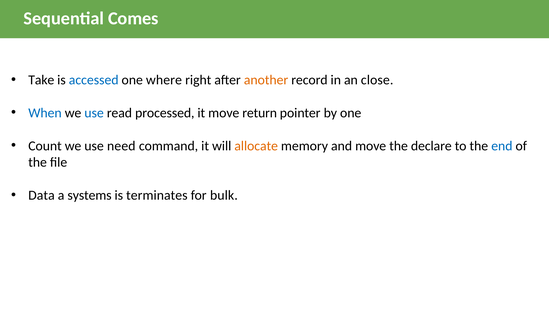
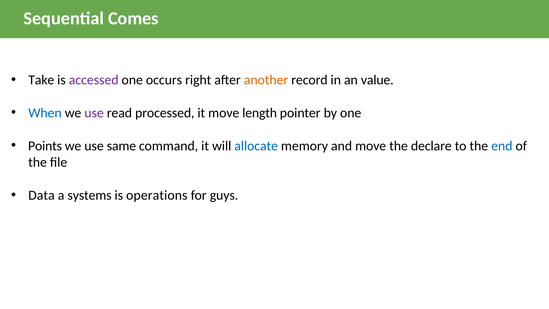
accessed colour: blue -> purple (94, 80)
where: where -> occurs (164, 80)
close: close -> value (377, 80)
use colour: blue -> purple (94, 113)
return: return -> length (260, 113)
Count: Count -> Points (45, 146)
need: need -> same (121, 146)
allocate colour: orange -> blue (256, 146)
terminates: terminates -> operations (157, 195)
bulk: bulk -> guys (224, 195)
